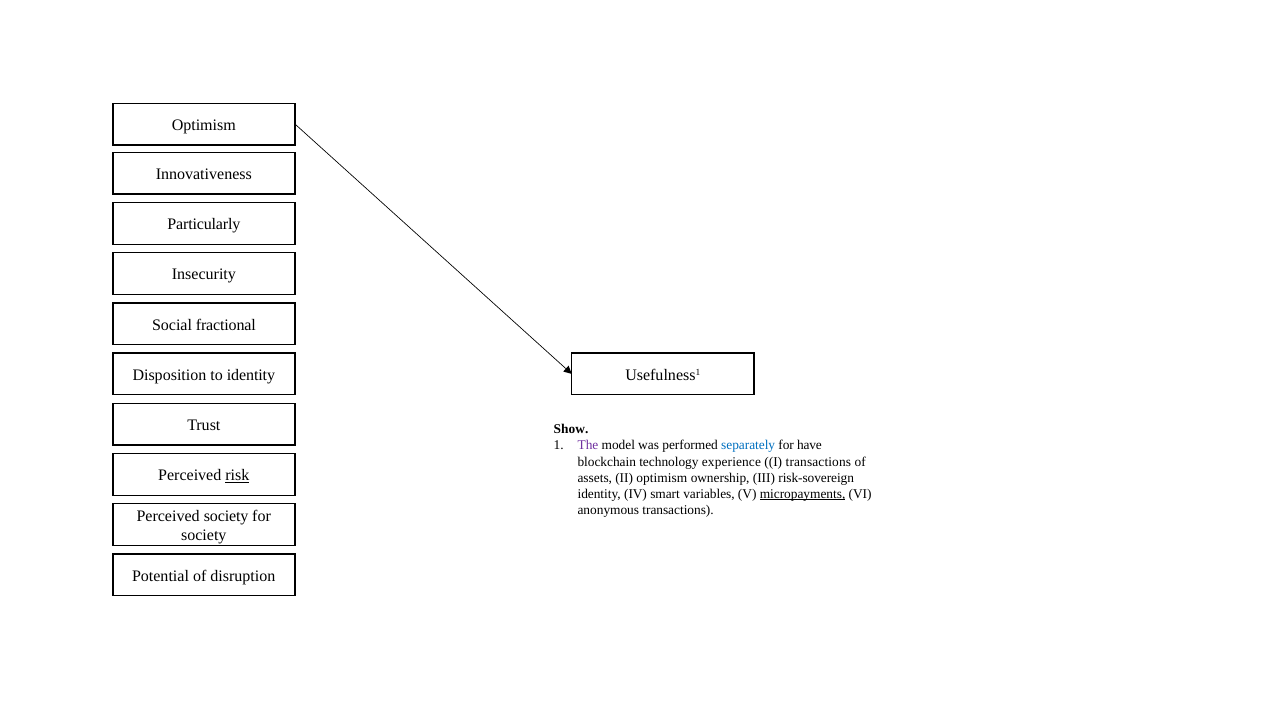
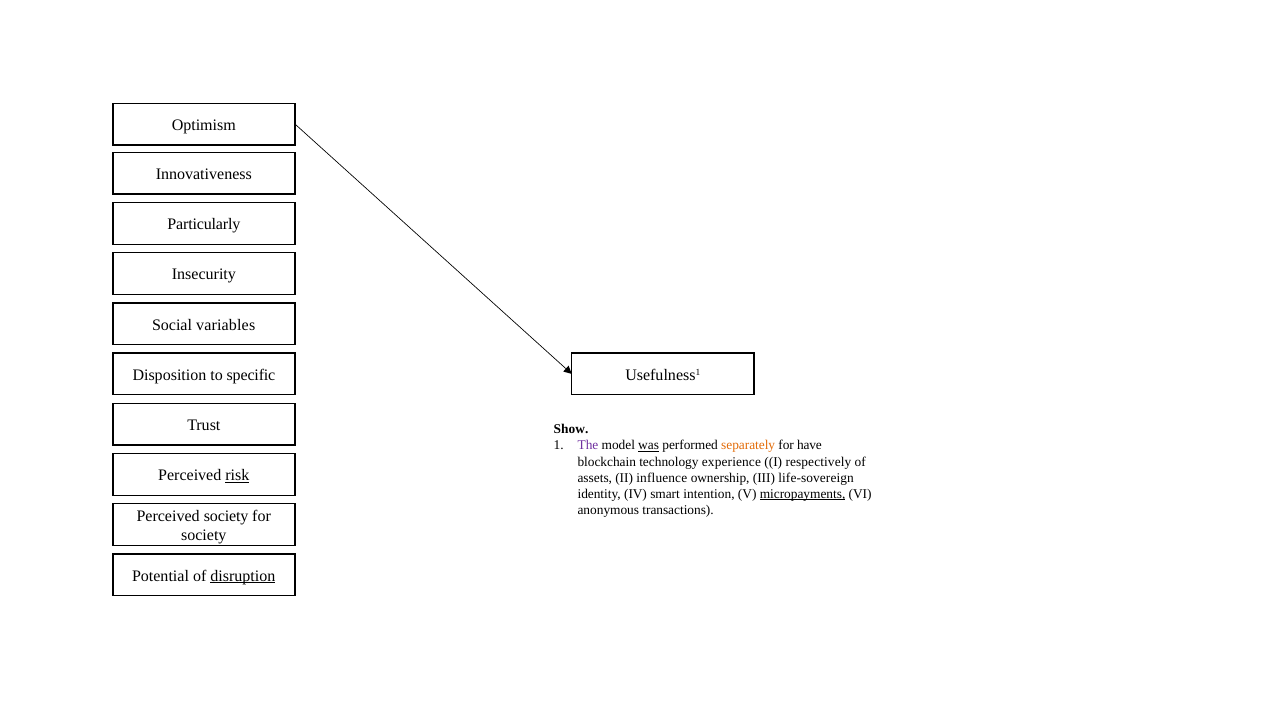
fractional: fractional -> variables (226, 325)
to identity: identity -> specific (251, 375)
was underline: none -> present (649, 445)
separately colour: blue -> orange (748, 445)
I transactions: transactions -> respectively (818, 462)
II optimism: optimism -> influence (662, 478)
risk-sovereign: risk-sovereign -> life-sovereign (816, 478)
variables: variables -> intention (709, 494)
disruption underline: none -> present (243, 576)
